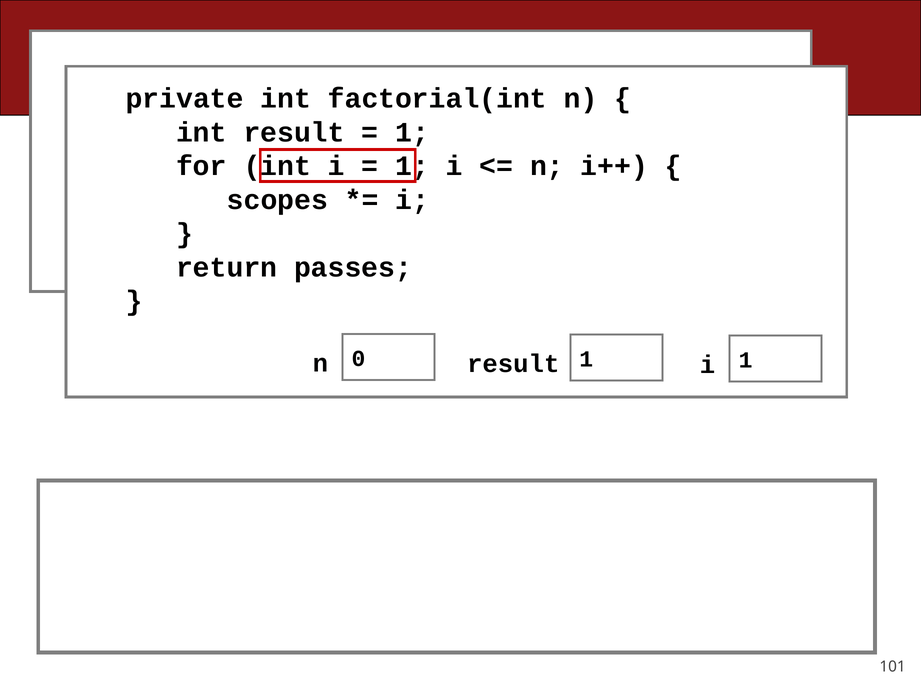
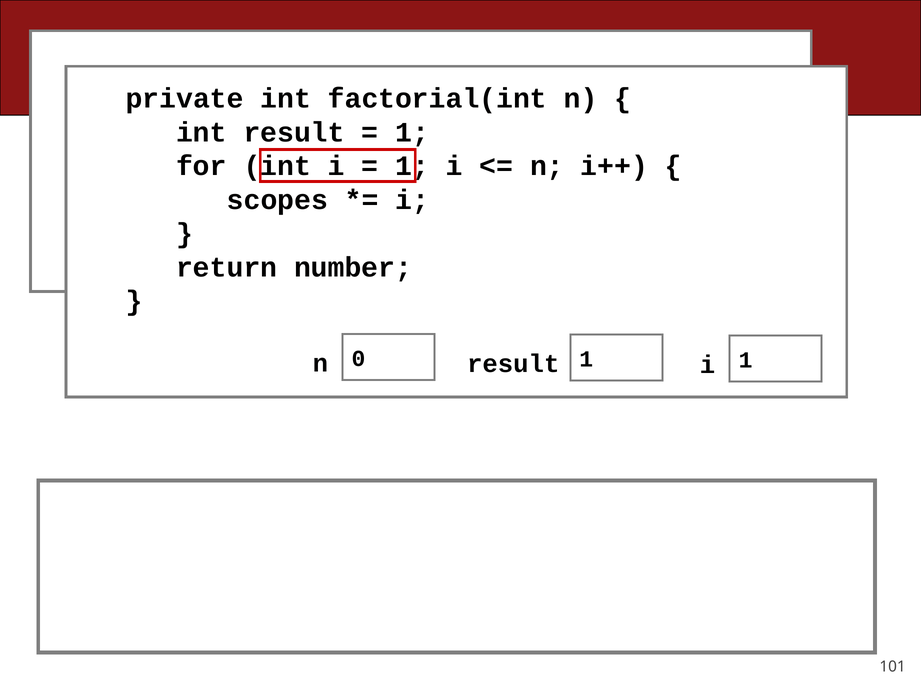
passes: passes -> number (353, 267)
